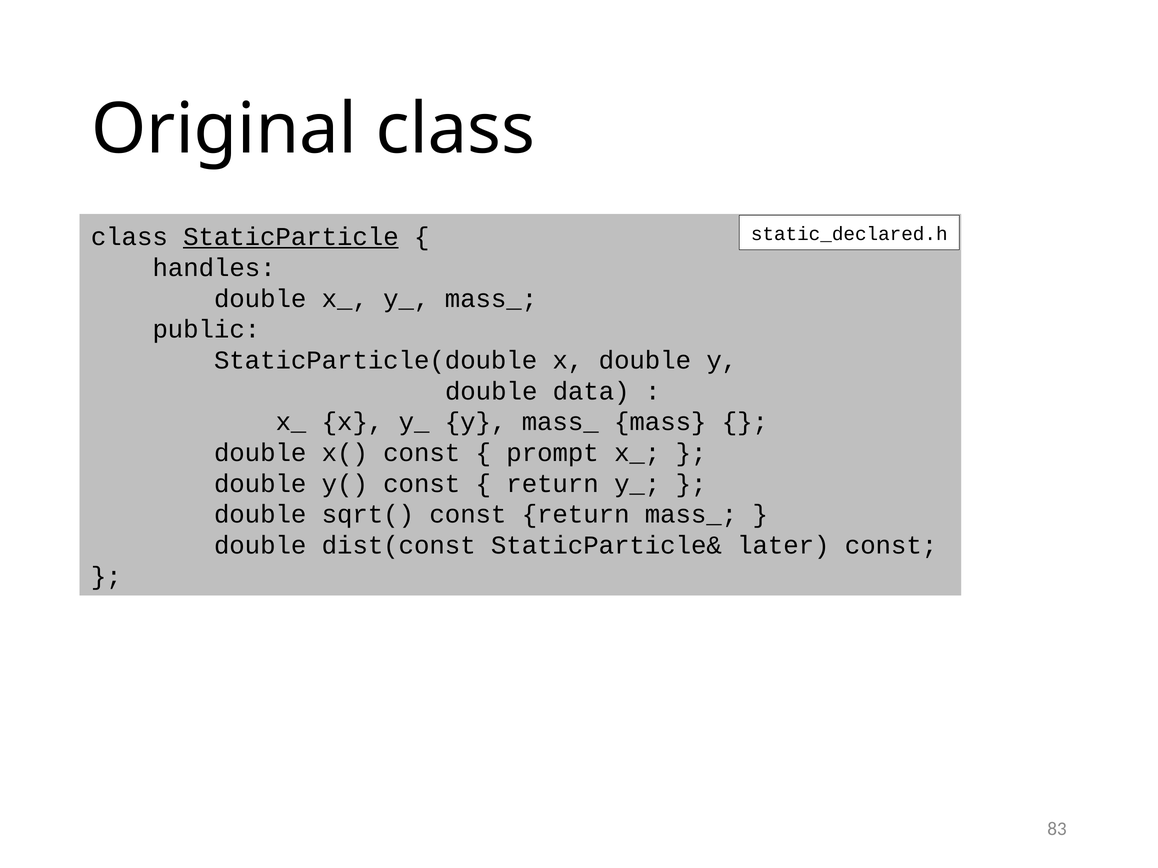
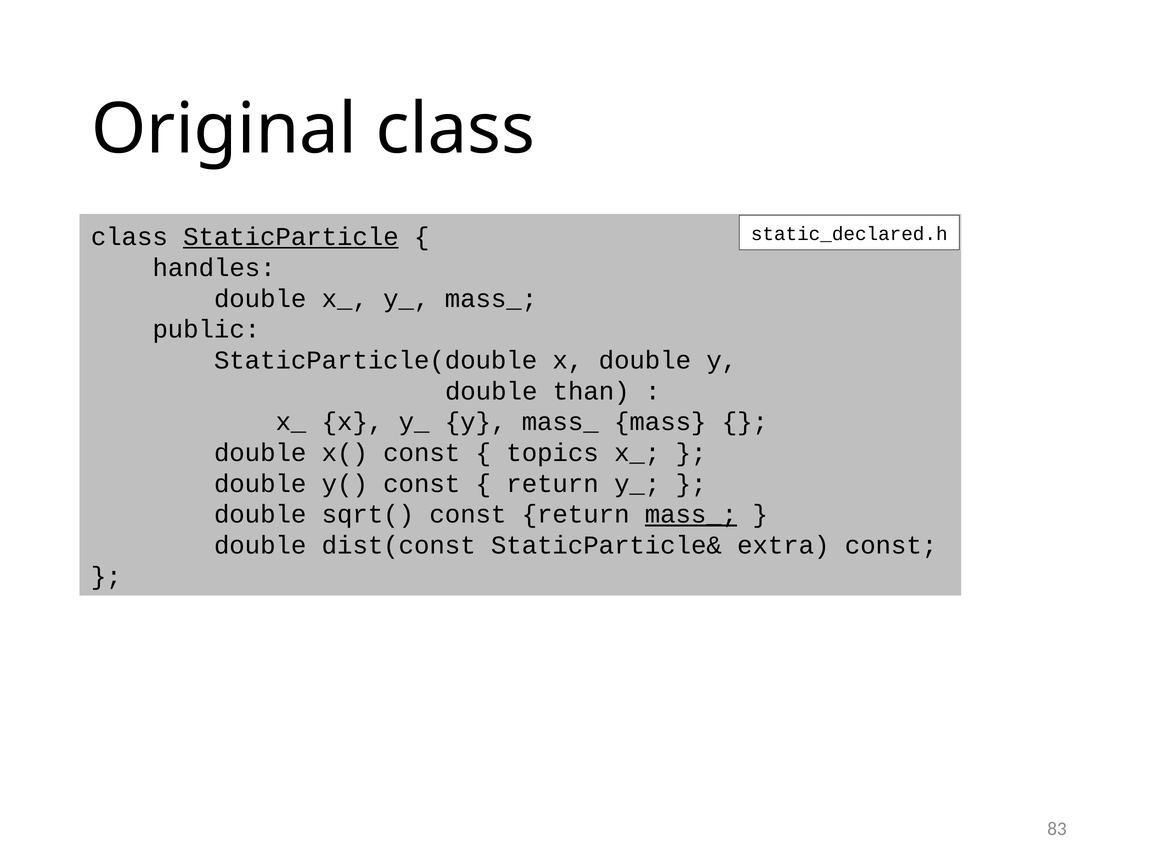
data: data -> than (591, 391)
prompt: prompt -> topics (553, 453)
mass_ underline: none -> present (691, 515)
later: later -> extra (783, 546)
